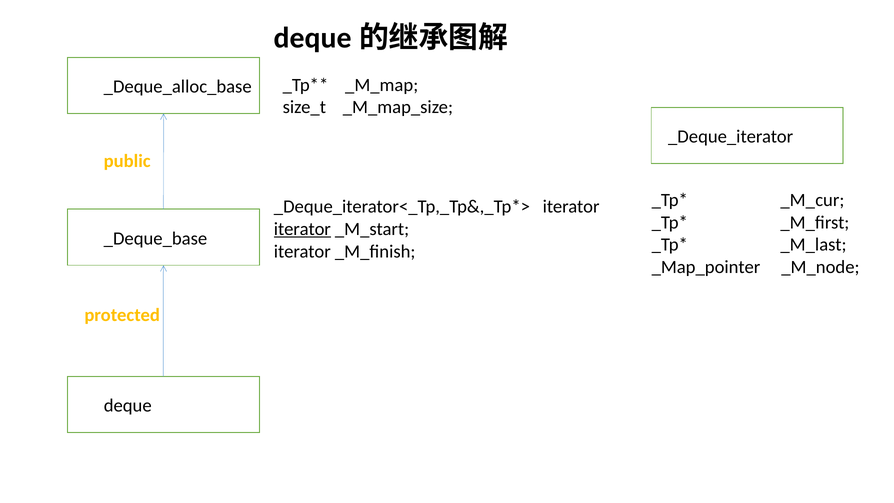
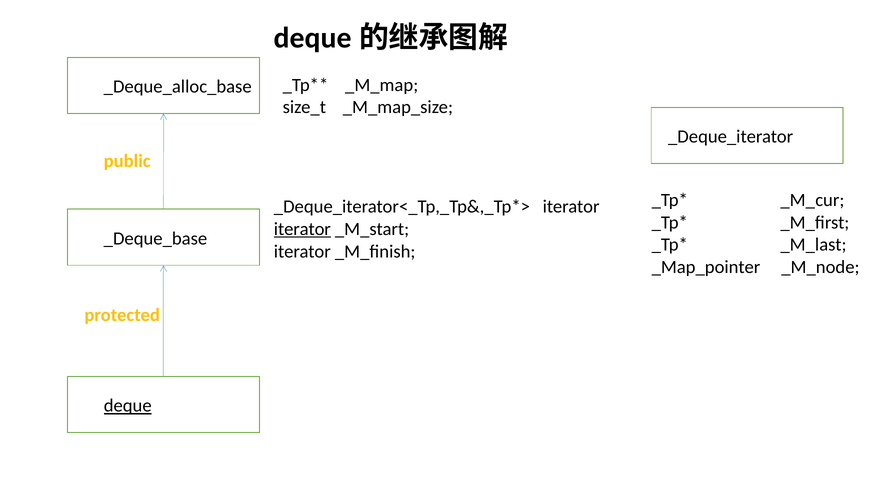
deque underline: none -> present (128, 406)
